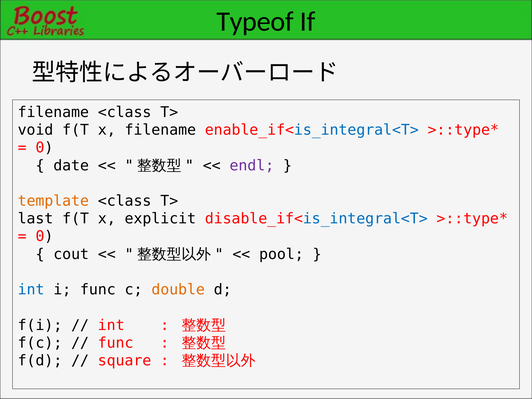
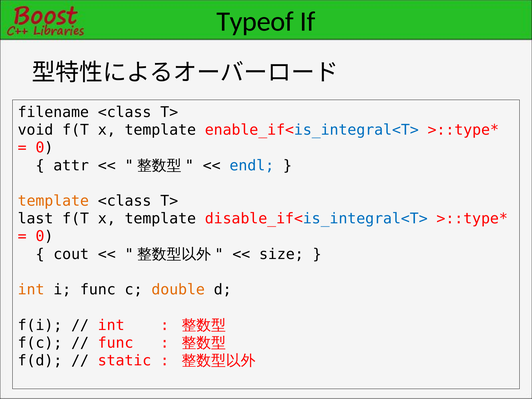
void f(T x filename: filename -> template (160, 130)
date: date -> attr (71, 165)
endl colour: purple -> blue (252, 165)
explicit: explicit -> template (160, 219)
pool: pool -> size (281, 254)
int colour: blue -> orange (31, 290)
square: square -> static (125, 361)
